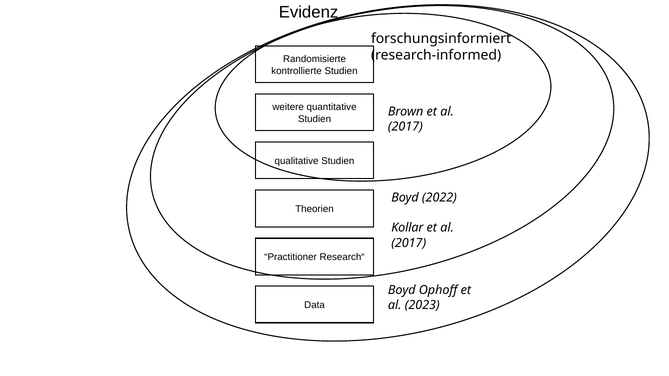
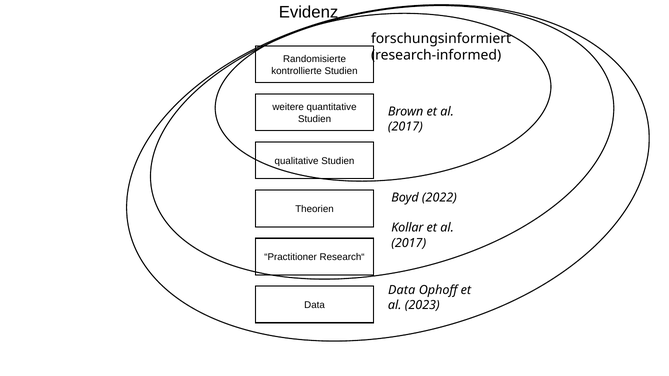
Boyd: Boyd -> Data (402, 290)
